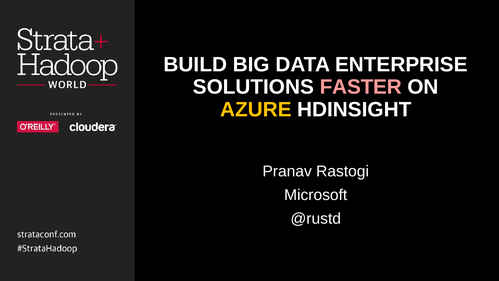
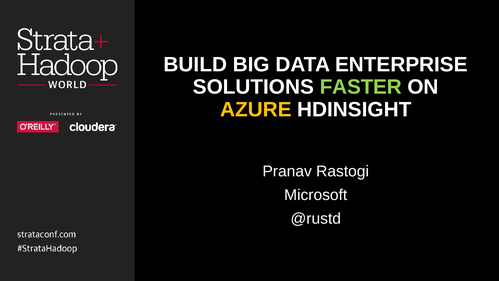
FASTER colour: pink -> light green (361, 87)
